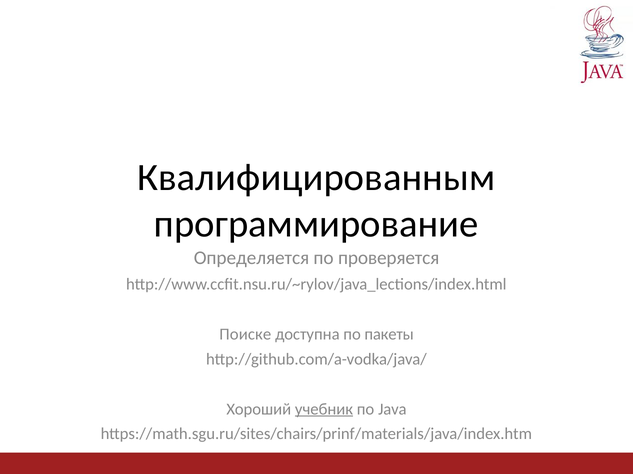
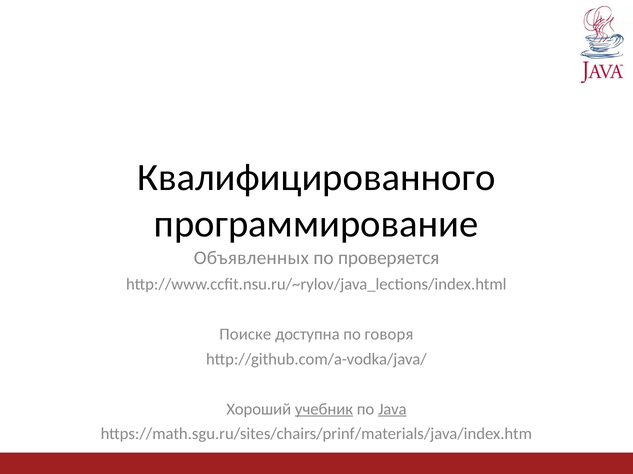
Квалифицированным: Квалифицированным -> Квалифицированного (316, 178)
Определяется: Определяется -> Объявленных (251, 258)
пакеты: пакеты -> говоря (389, 335)
Java underline: none -> present (392, 410)
